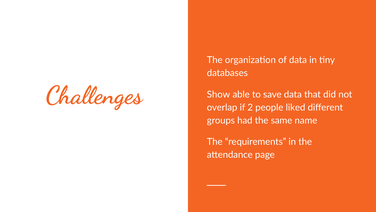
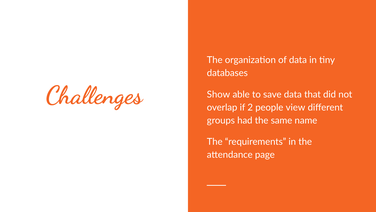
liked: liked -> view (295, 107)
